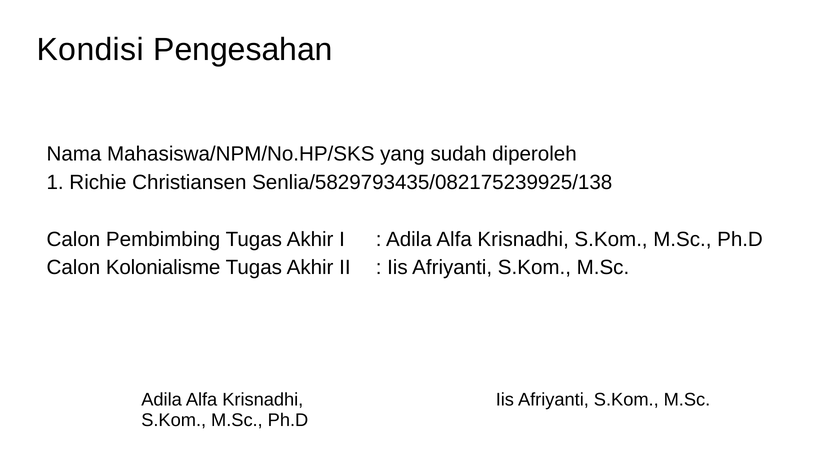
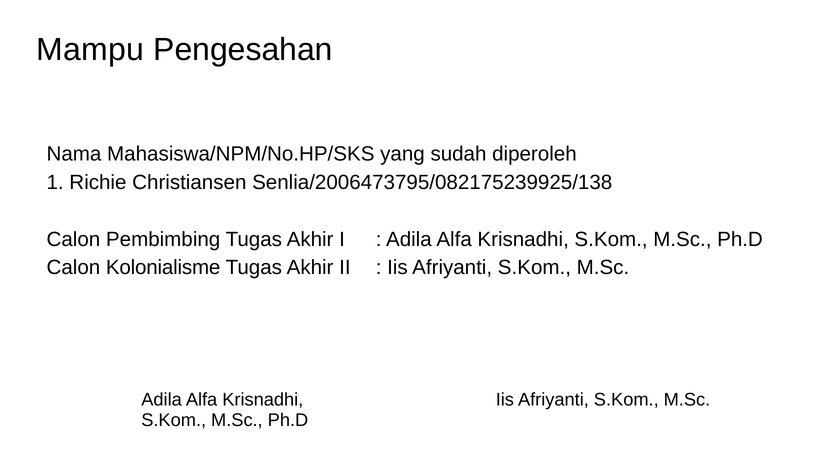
Kondisi: Kondisi -> Mampu (90, 50)
Senlia/5829793435/082175239925/138: Senlia/5829793435/082175239925/138 -> Senlia/2006473795/082175239925/138 (432, 183)
